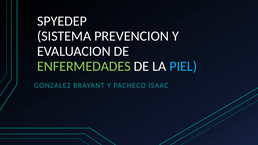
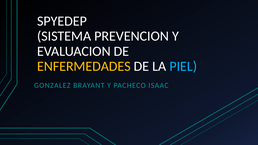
ENFERMEDADES colour: light green -> yellow (84, 66)
